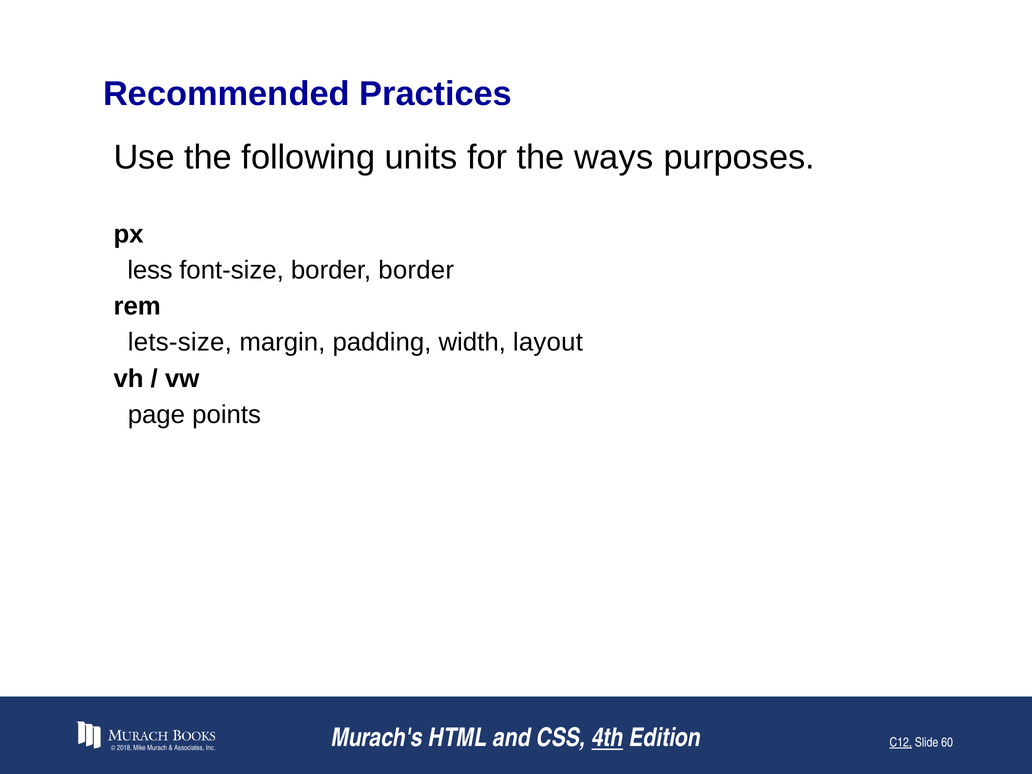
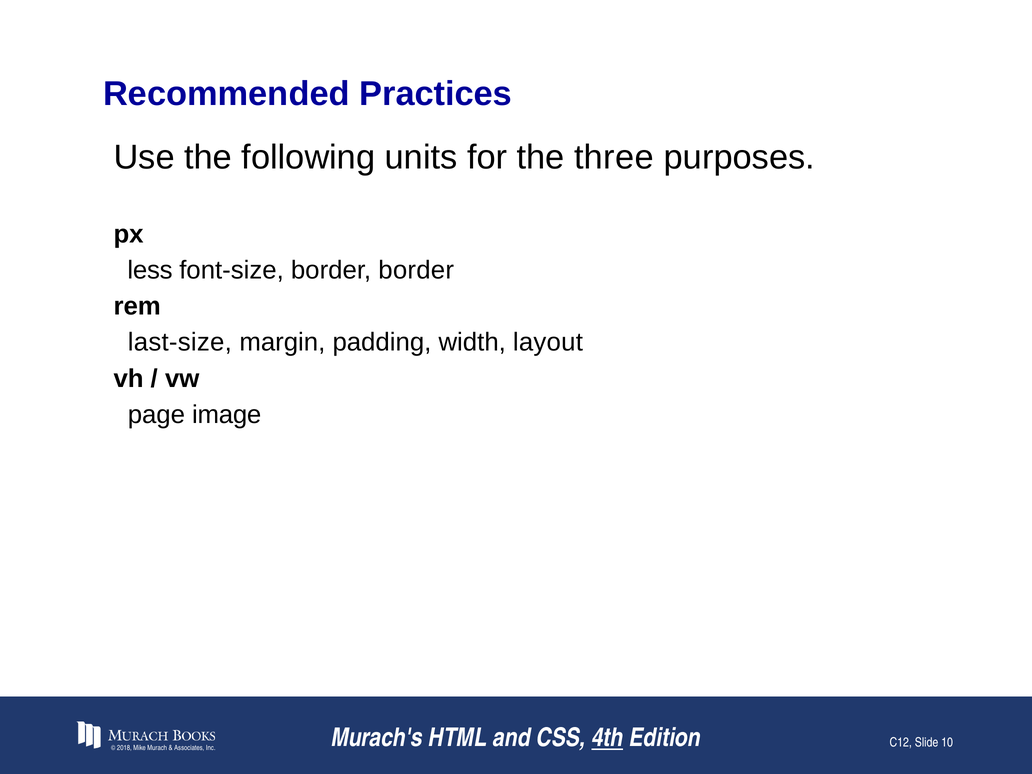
ways: ways -> three (614, 157)
lets-size: lets-size -> last-size (180, 342)
points: points -> image (227, 415)
C12 underline: present -> none (901, 743)
60: 60 -> 10 (947, 743)
